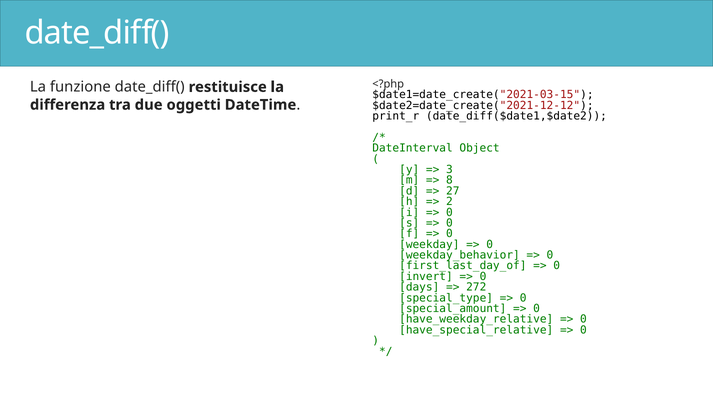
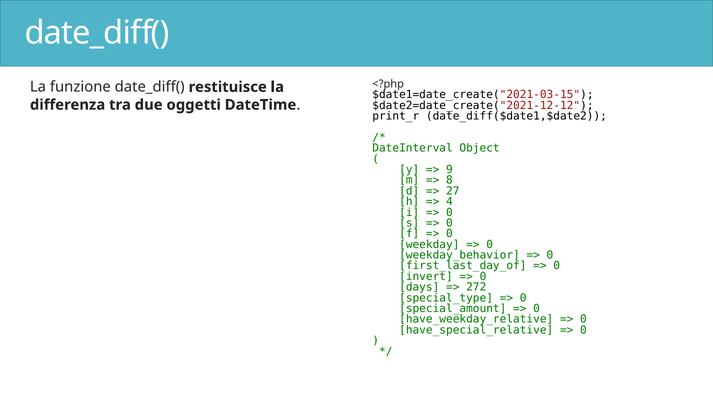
3: 3 -> 9 (449, 170)
2: 2 -> 4 (449, 202)
